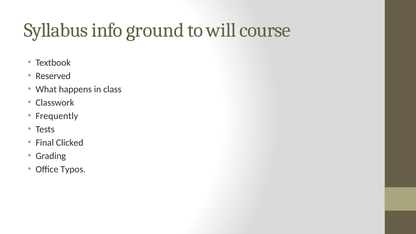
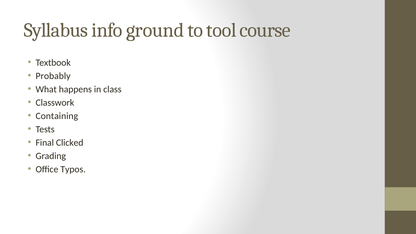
will: will -> tool (221, 30)
Reserved: Reserved -> Probably (53, 76)
Frequently: Frequently -> Containing (57, 116)
